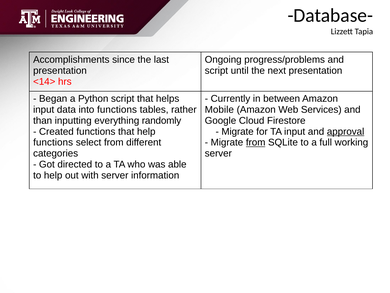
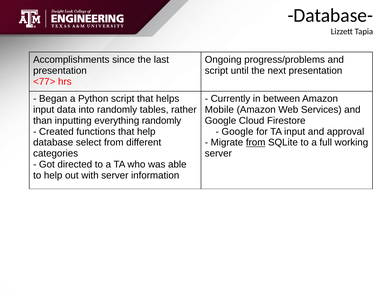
<14>: <14> -> <77> (44, 81)
into functions: functions -> randomly (117, 110)
Migrate: Migrate -> Google (237, 131)
approval underline: present -> none (346, 131)
functions: functions -> database (53, 142)
